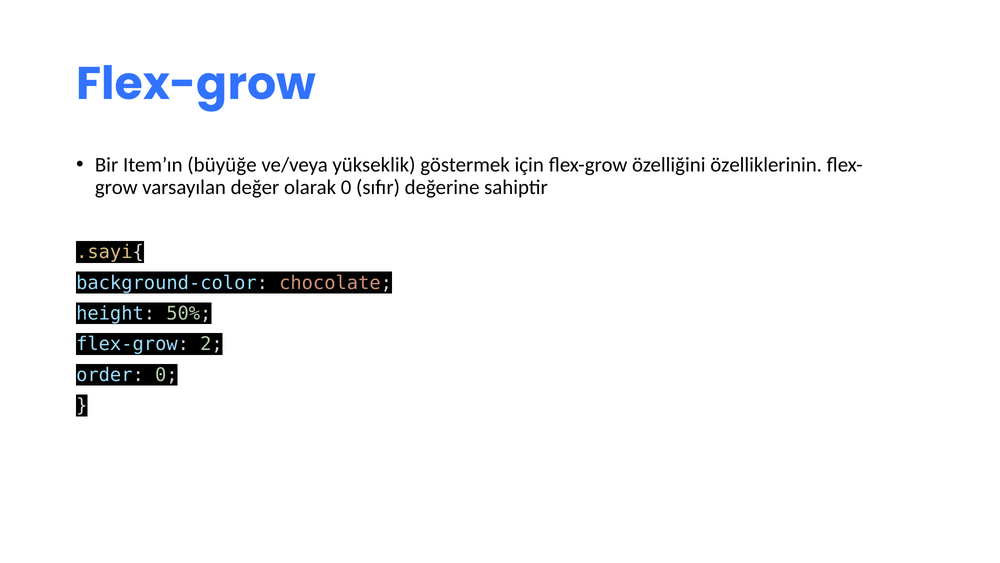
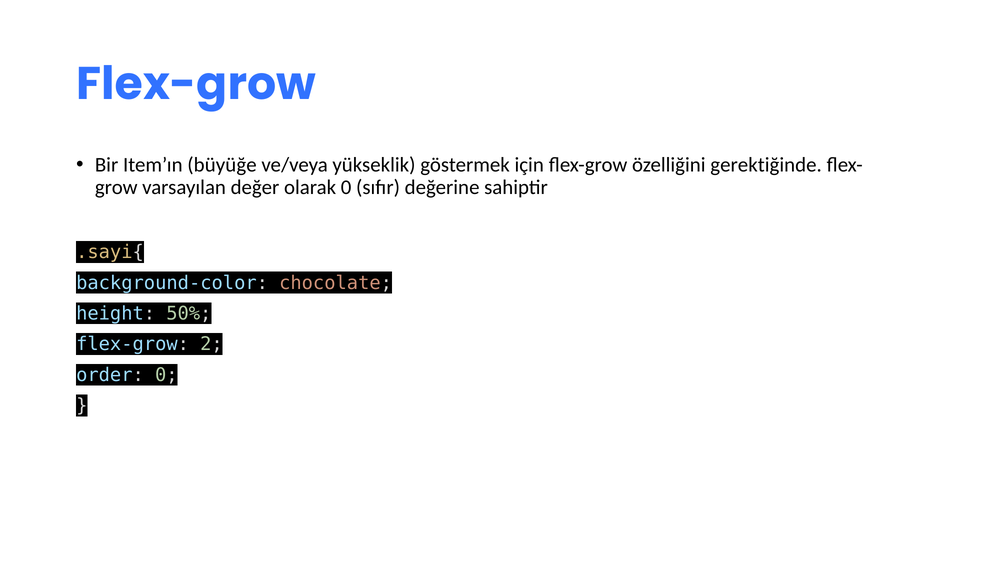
özelliklerinin: özelliklerinin -> gerektiğinde (766, 165)
